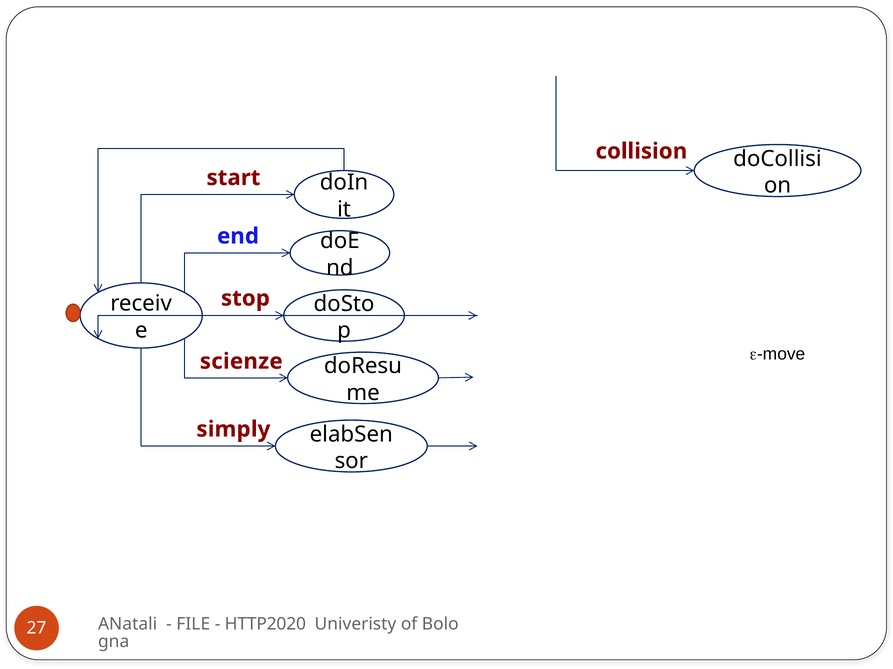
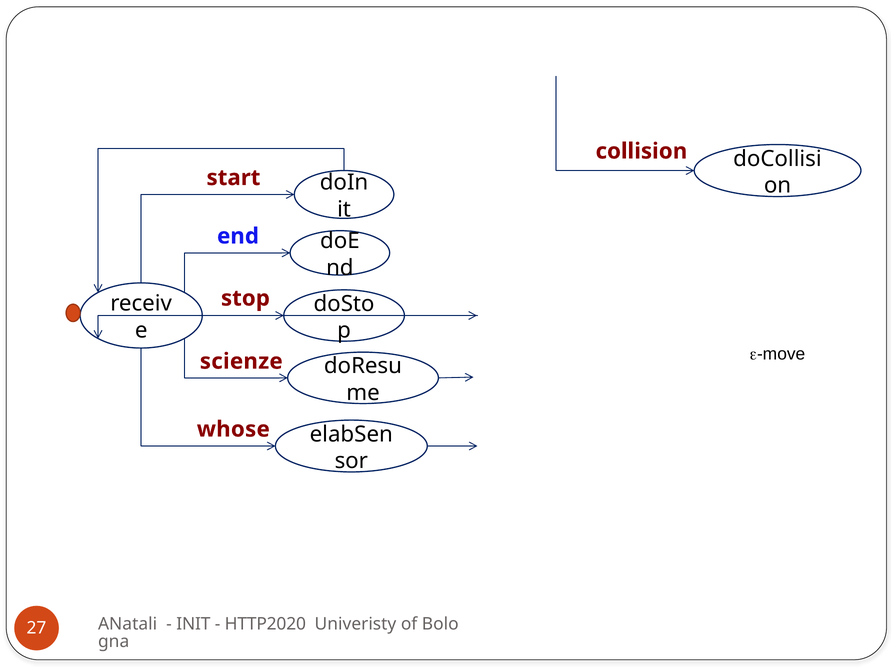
simply: simply -> whose (233, 430)
FILE: FILE -> INIT (193, 625)
